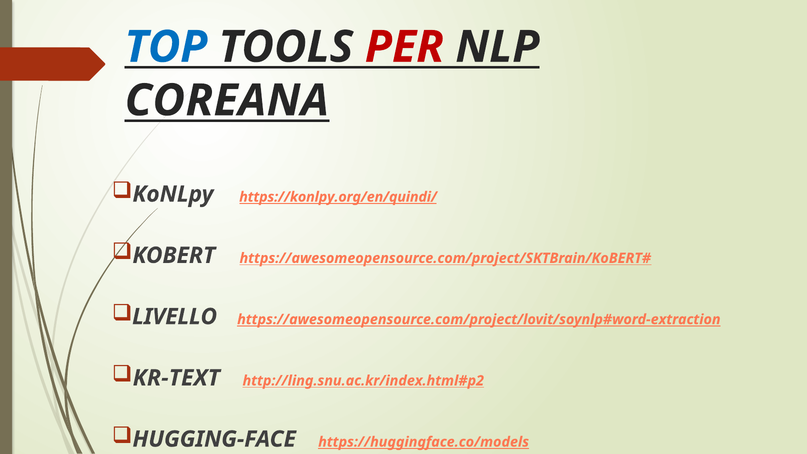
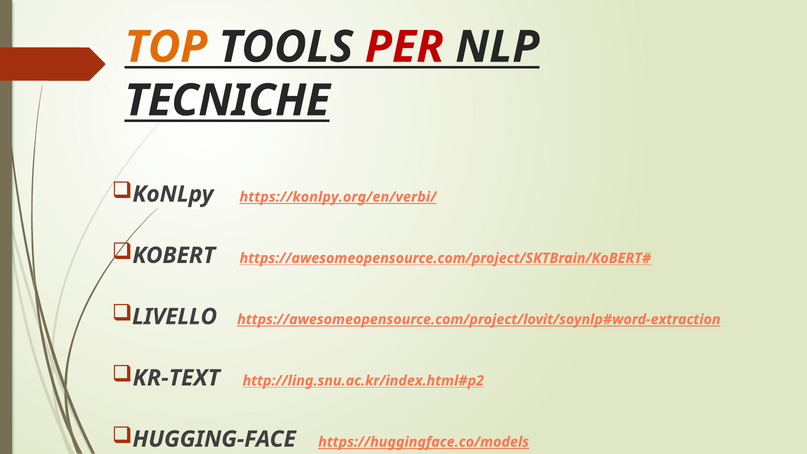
TOP colour: blue -> orange (166, 47)
COREANA: COREANA -> TECNICHE (227, 101)
https://konlpy.org/en/quindi/: https://konlpy.org/en/quindi/ -> https://konlpy.org/en/verbi/ (338, 197)
